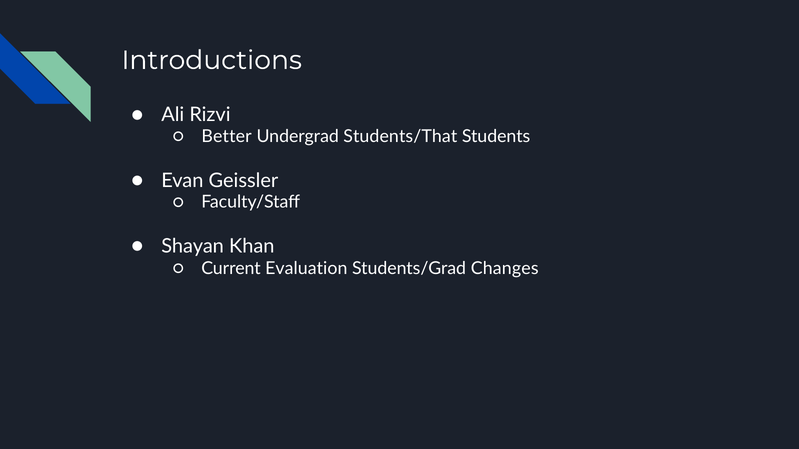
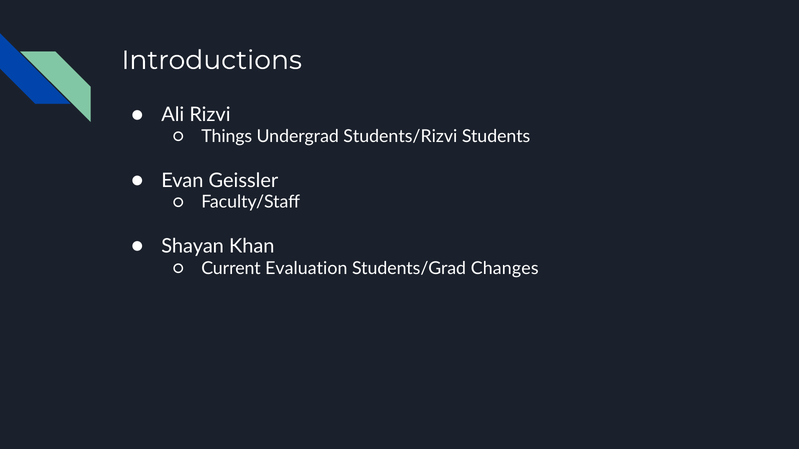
Better: Better -> Things (227, 136)
Students/That: Students/That -> Students/Rizvi (400, 136)
